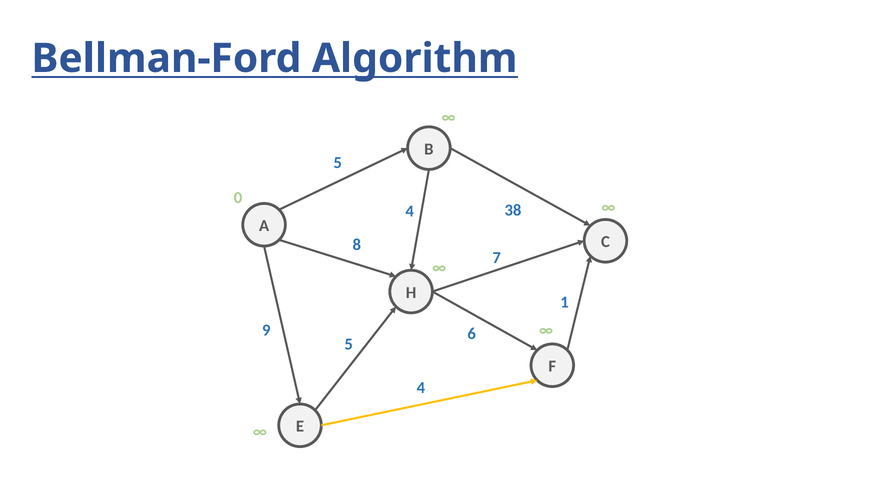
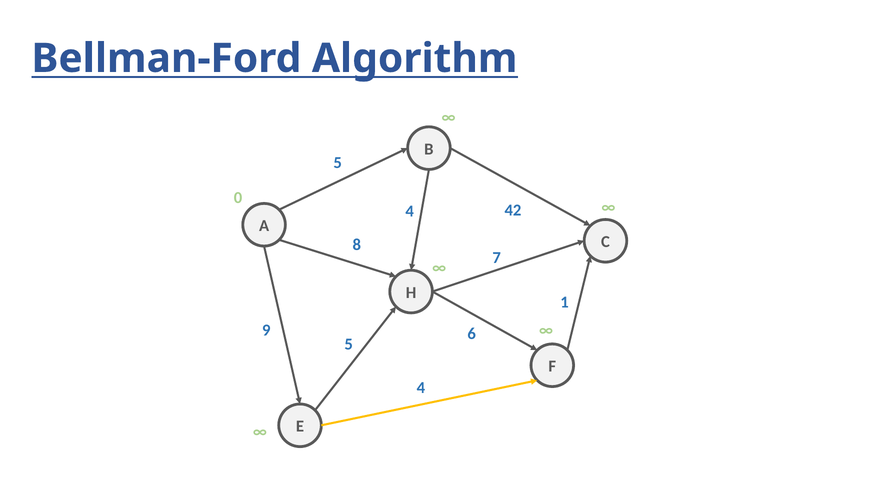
38: 38 -> 42 (513, 210)
